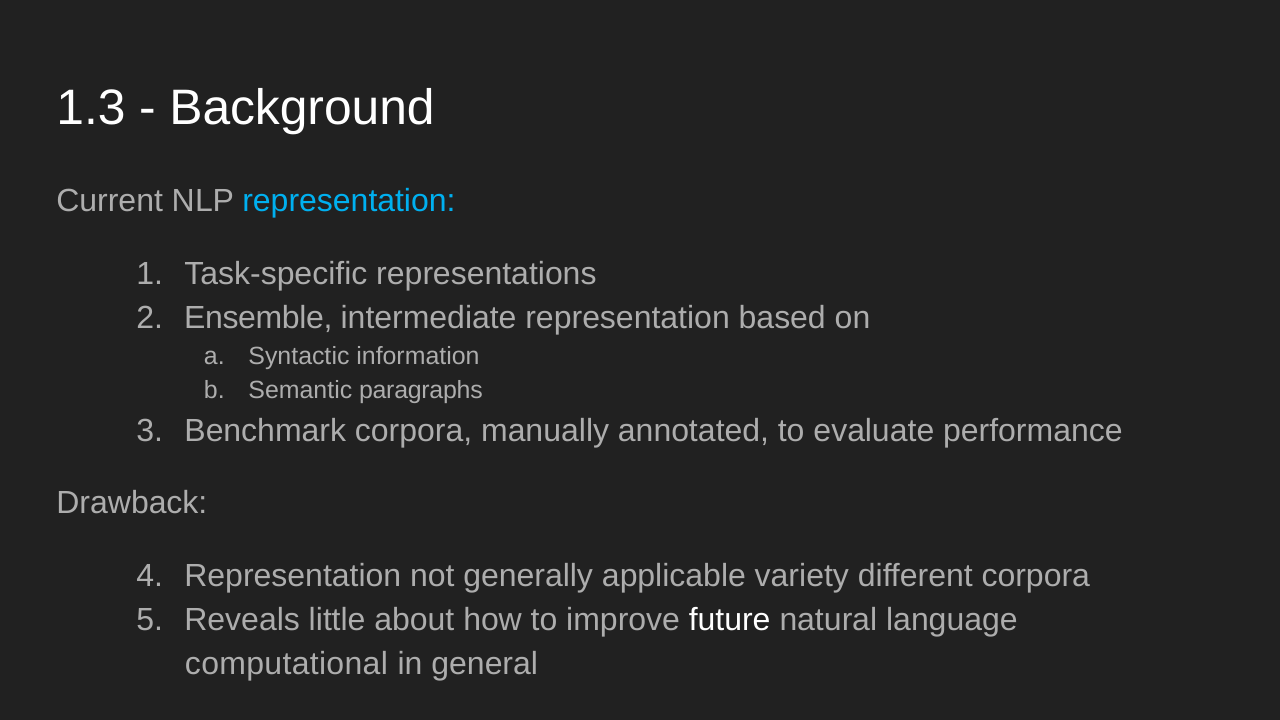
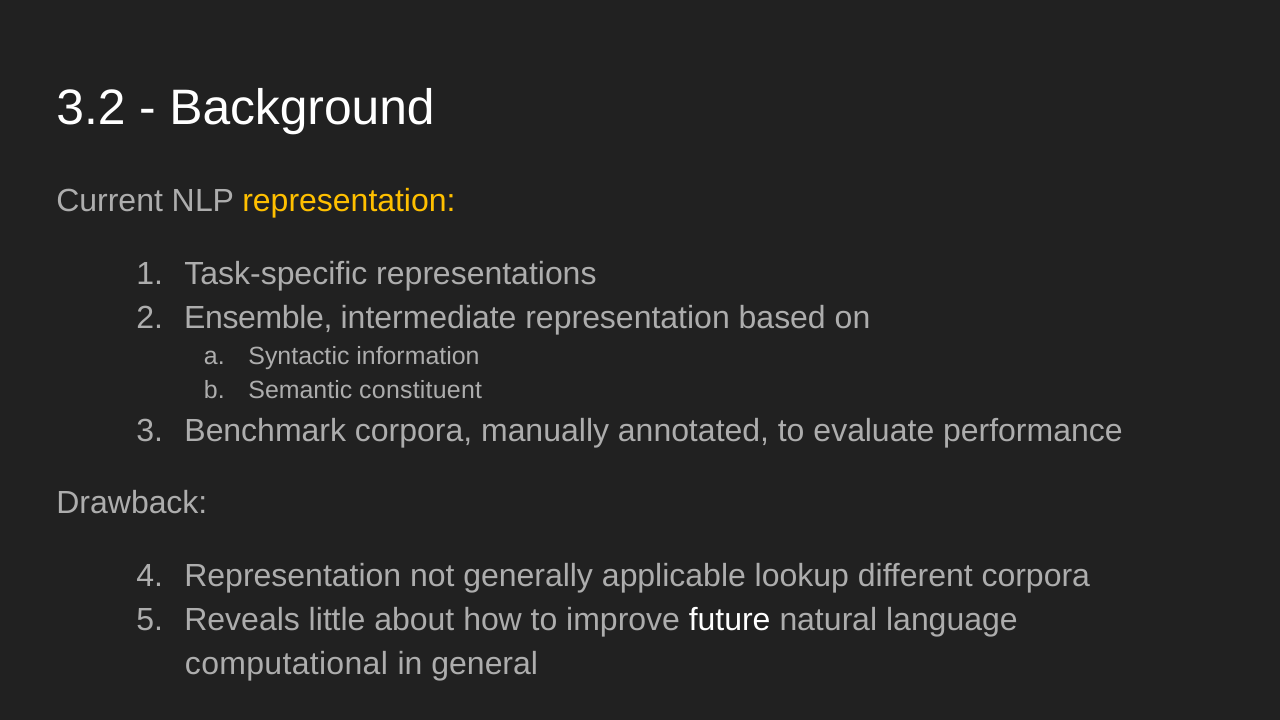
1.3: 1.3 -> 3.2 (91, 108)
representation colour: light blue -> yellow (349, 201)
paragraphs: paragraphs -> constituent (421, 390)
variety: variety -> lookup (802, 576)
